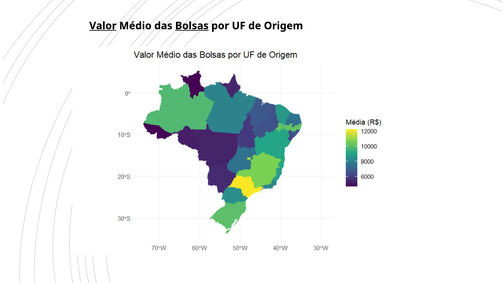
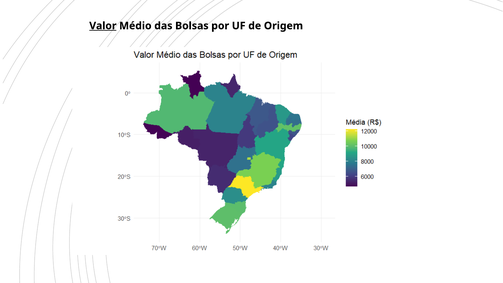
Bolsas underline: present -> none (192, 26)
